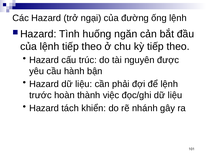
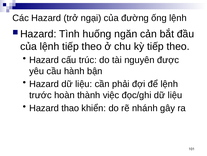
tách: tách -> thao (70, 108)
